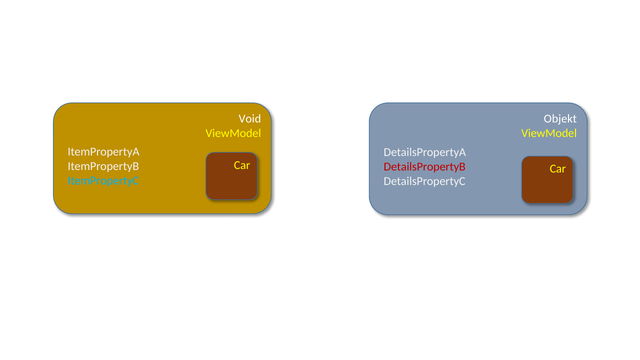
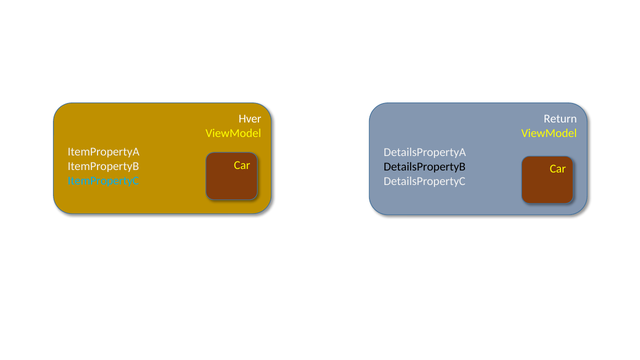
Void: Void -> Hver (250, 119)
Objekt: Objekt -> Return (560, 119)
DetailsPropertyB colour: red -> black (425, 167)
